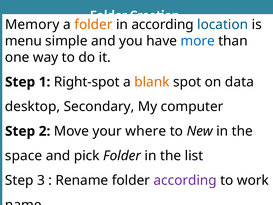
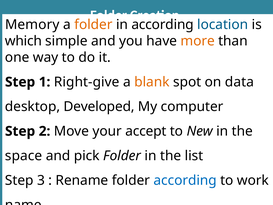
menu: menu -> which (23, 41)
more colour: blue -> orange (198, 41)
Right-spot: Right-spot -> Right-give (87, 82)
Secondary: Secondary -> Developed (99, 107)
where: where -> accept (146, 131)
according colour: purple -> blue (185, 180)
